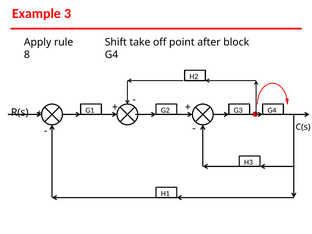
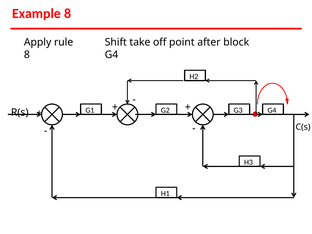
Example 3: 3 -> 8 (68, 14)
